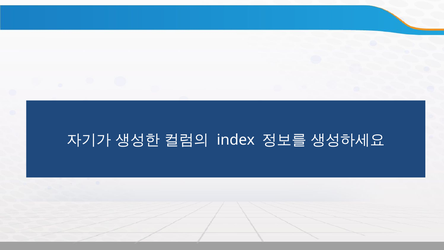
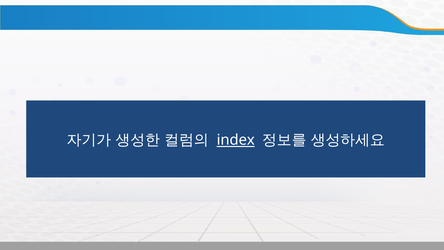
index underline: none -> present (236, 140)
